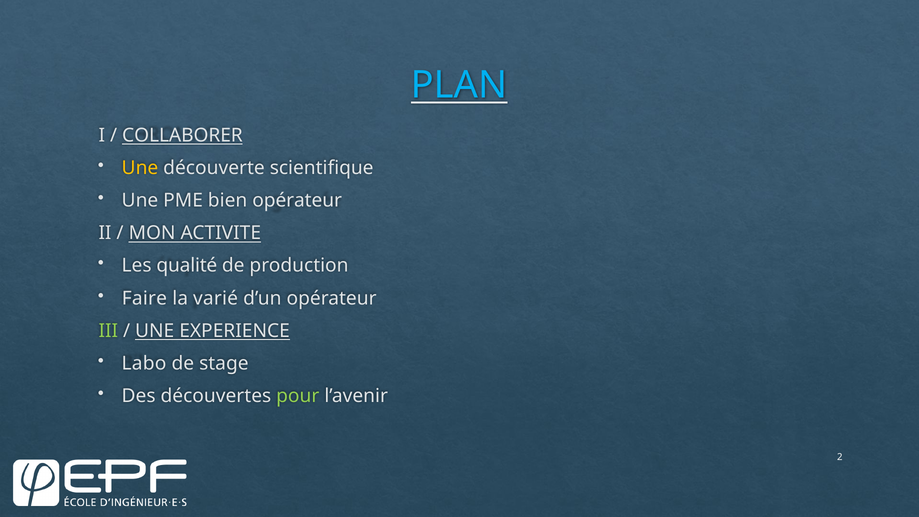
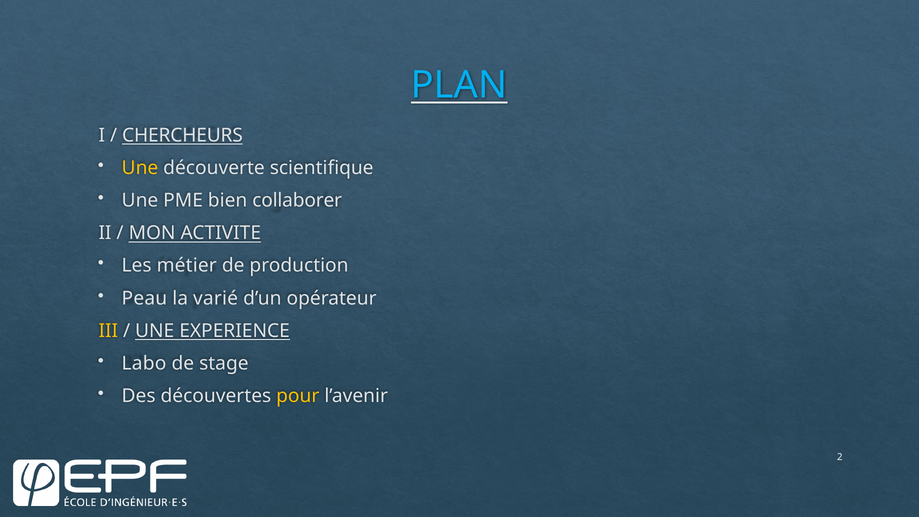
COLLABORER: COLLABORER -> CHERCHEURS (182, 135)
bien opérateur: opérateur -> collaborer (297, 201)
qualité: qualité -> métier (187, 266)
Faire: Faire -> Peau (144, 298)
III colour: light green -> yellow (108, 331)
pour colour: light green -> yellow (298, 396)
